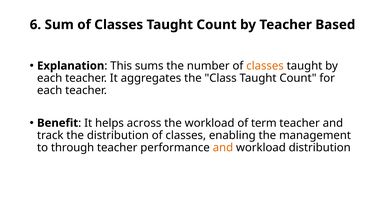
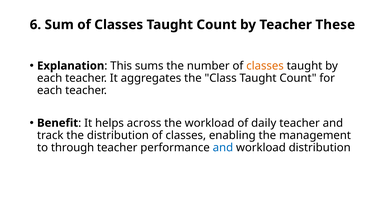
Based: Based -> These (335, 25)
term: term -> daily (264, 123)
and colour: orange -> blue (223, 148)
